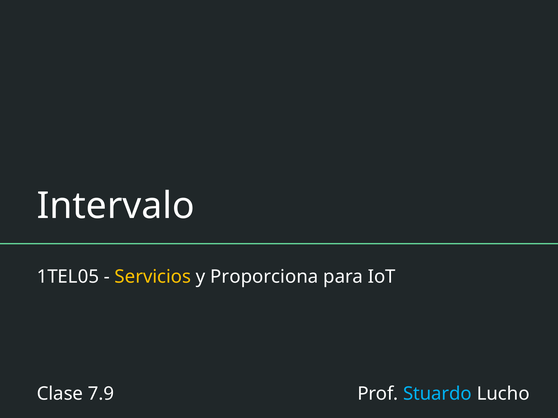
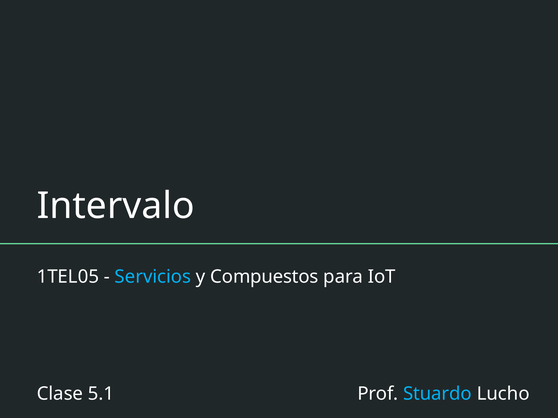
Servicios colour: yellow -> light blue (153, 277)
Proporciona: Proporciona -> Compuestos (264, 277)
7.9: 7.9 -> 5.1 (101, 394)
